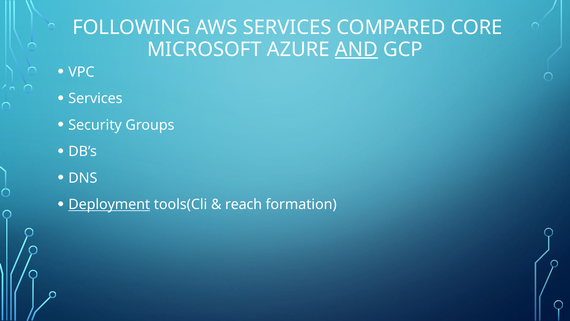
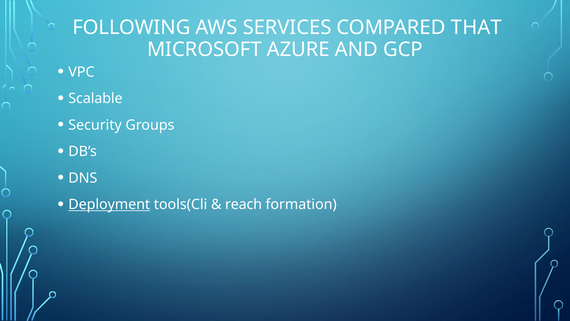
CORE: CORE -> THAT (476, 28)
AND underline: present -> none (356, 49)
Services: Services -> Scalable (95, 98)
